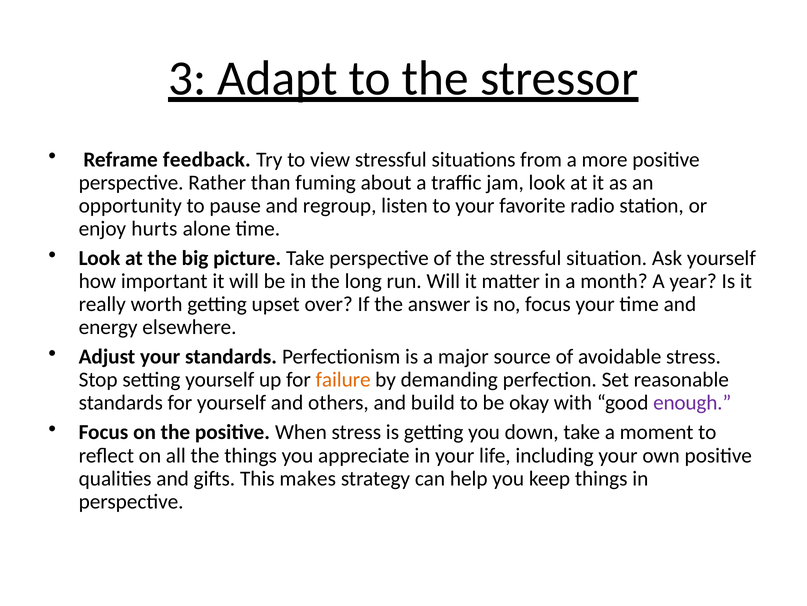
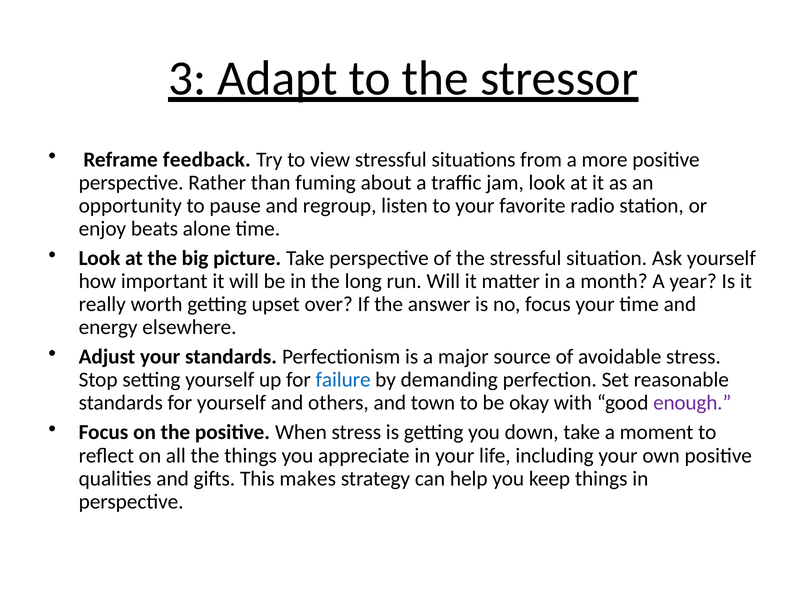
hurts: hurts -> beats (154, 229)
failure colour: orange -> blue (343, 379)
build: build -> town (433, 402)
